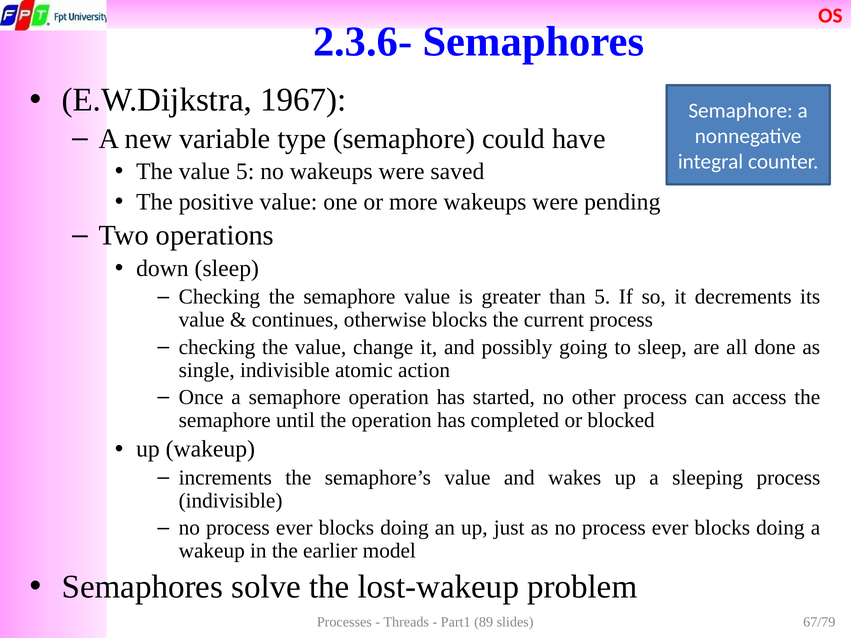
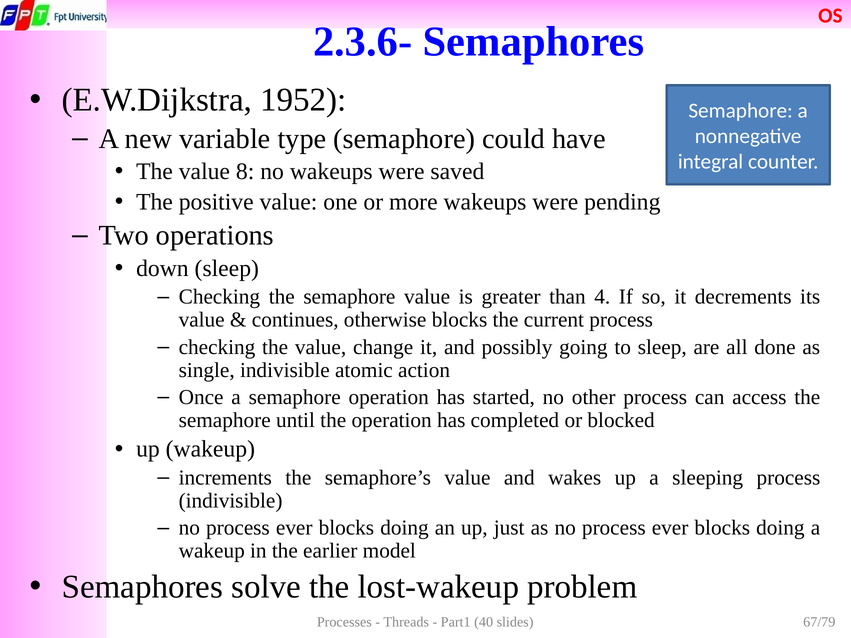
1967: 1967 -> 1952 (303, 100)
value 5: 5 -> 8 (245, 172)
than 5: 5 -> 4 (602, 297)
89: 89 -> 40 (484, 622)
